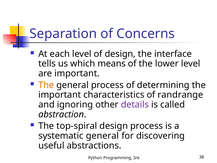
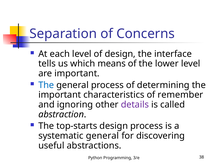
The colour: orange -> blue (46, 85)
randrange: randrange -> remember (180, 95)
top-spiral: top-spiral -> top-starts (77, 126)
